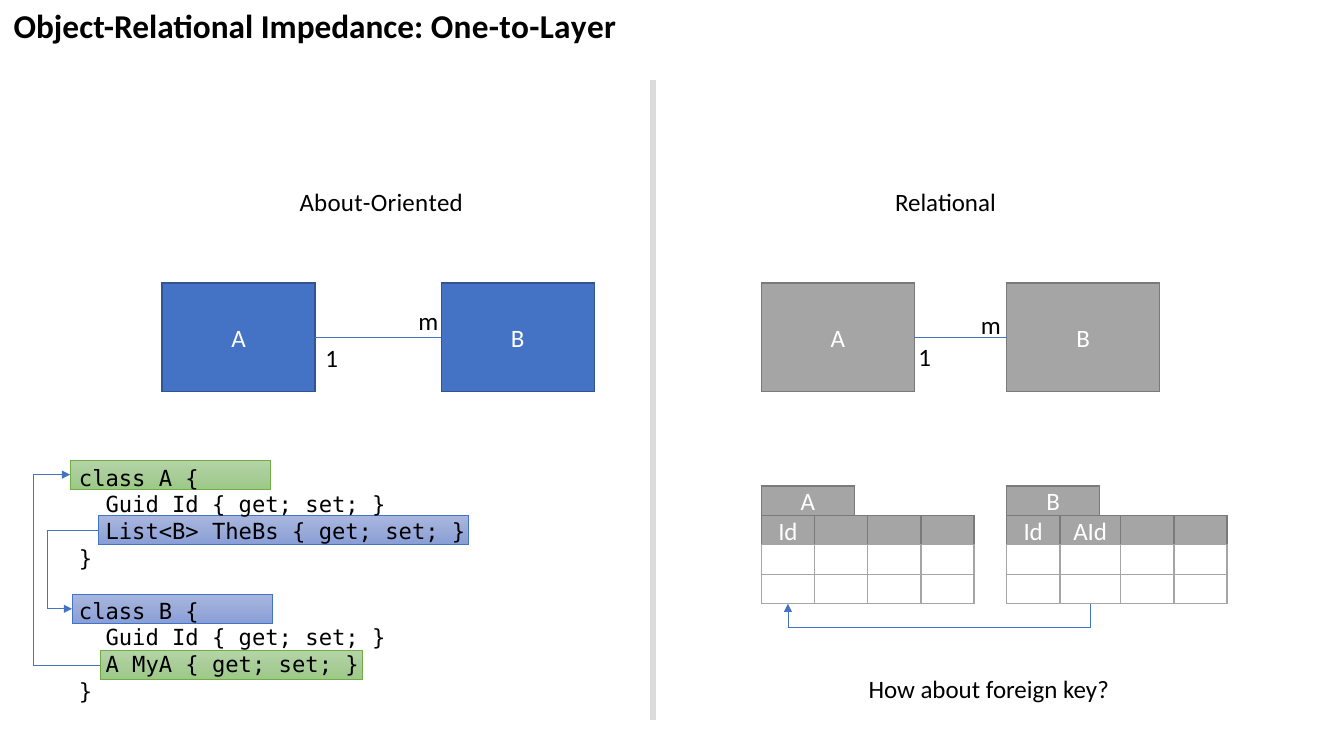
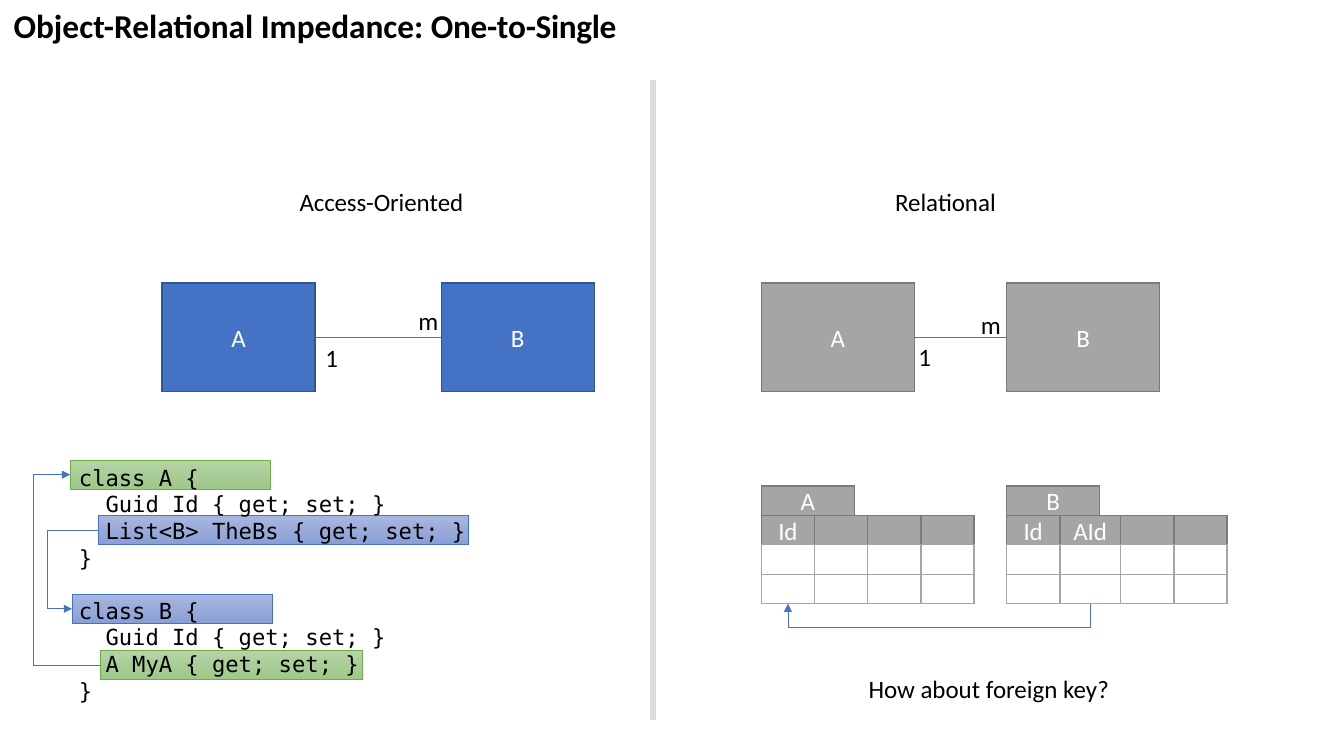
One-to-Layer: One-to-Layer -> One-to-Single (524, 27)
About-Oriented: About-Oriented -> Access-Oriented (381, 203)
